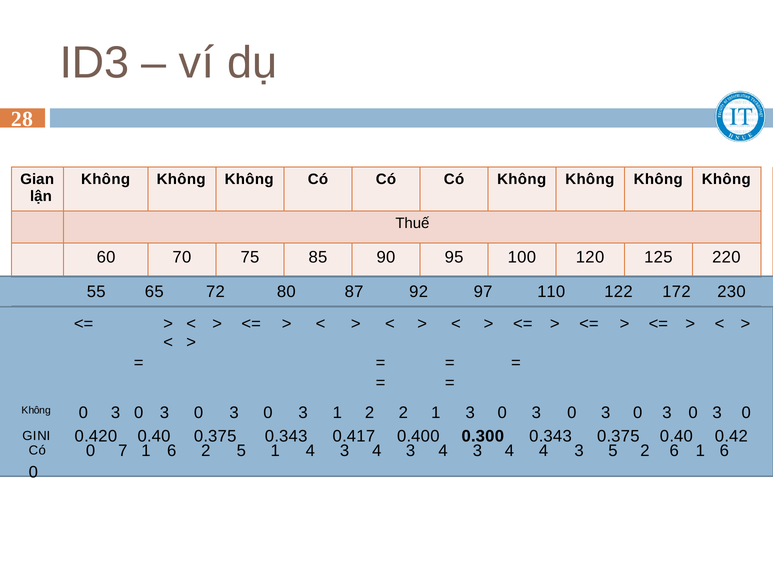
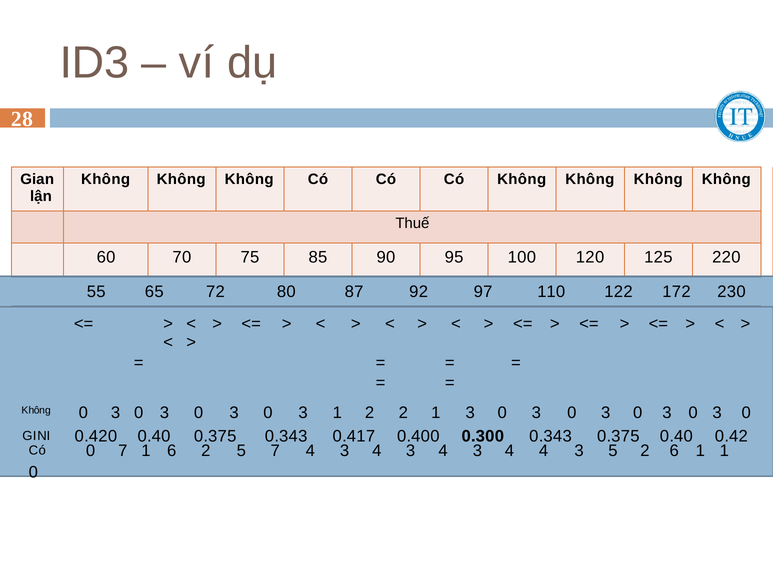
5 1: 1 -> 7 (275, 451)
6 1 6: 6 -> 1 (724, 451)
